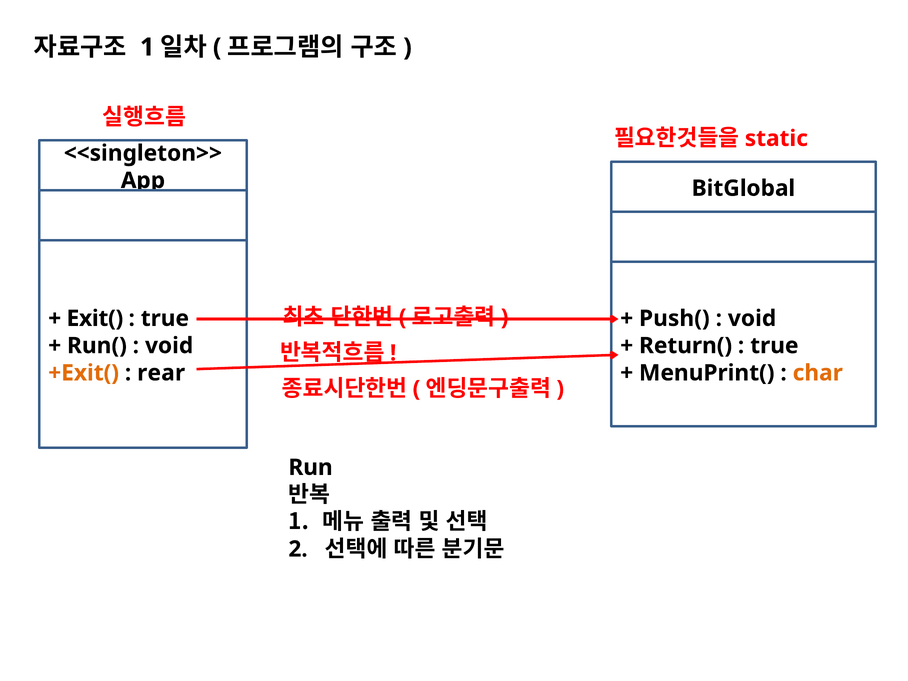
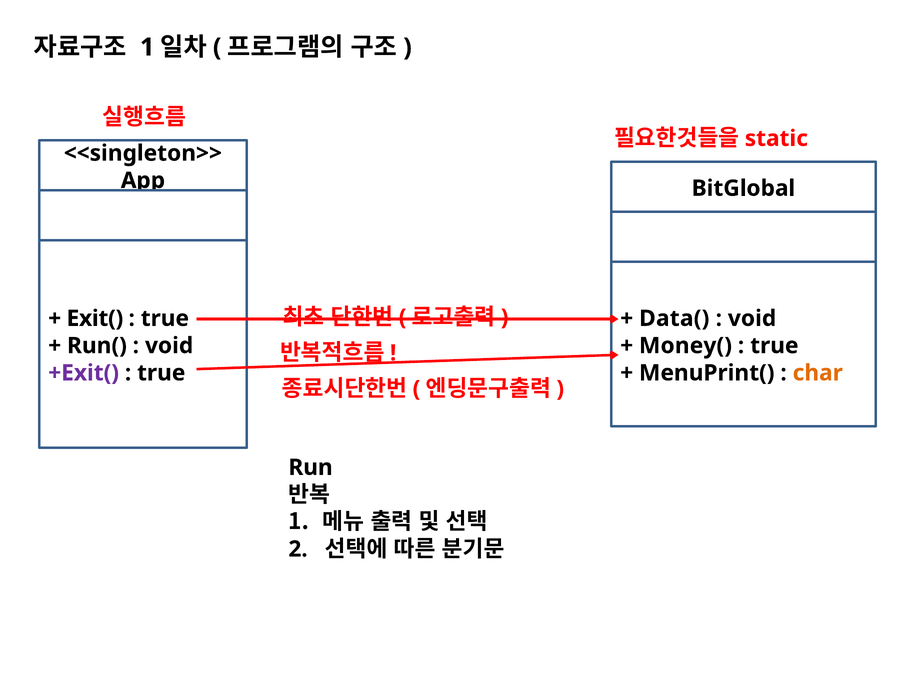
Push(: Push( -> Data( (674, 318)
Return(: Return( -> Money( (685, 346)
+Exit( colour: orange -> purple (84, 373)
rear: rear -> true (161, 373)
